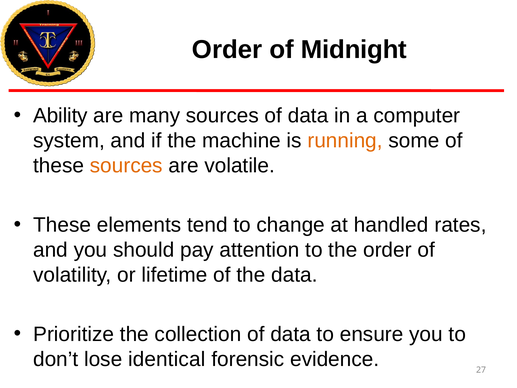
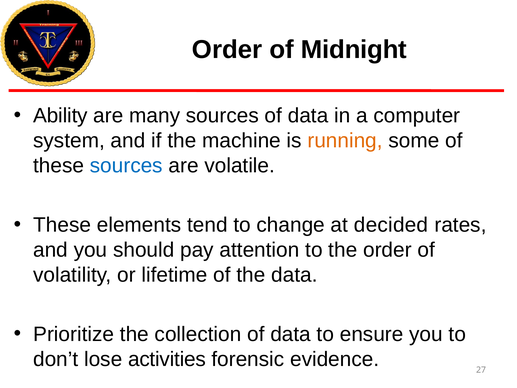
sources colour: orange -> blue (126, 166)
handled: handled -> decided (391, 225)
identical: identical -> activities (167, 359)
